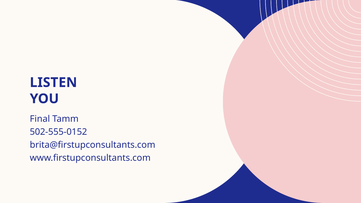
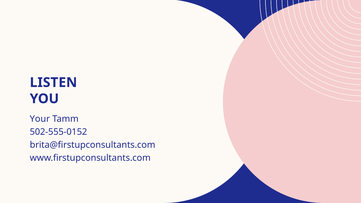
Final: Final -> Your (40, 119)
